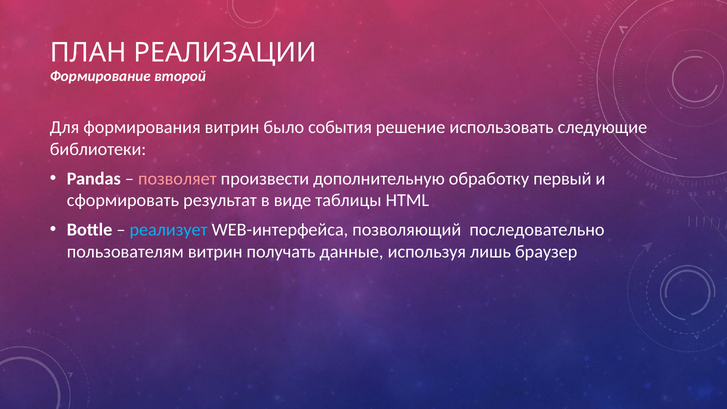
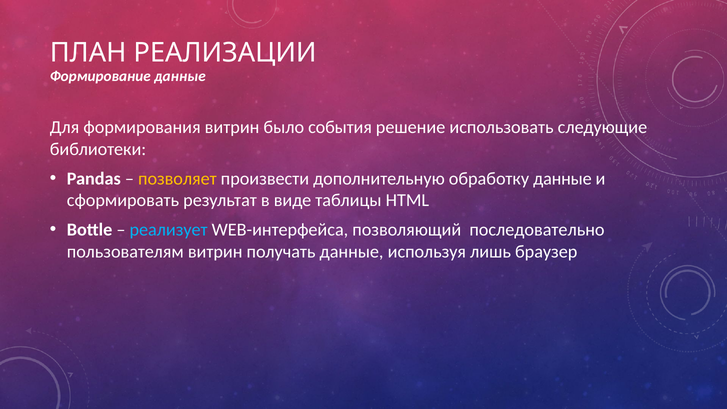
Формирование второй: второй -> данные (180, 76)
позволяет colour: pink -> yellow (177, 179)
обработку первый: первый -> данные (562, 179)
